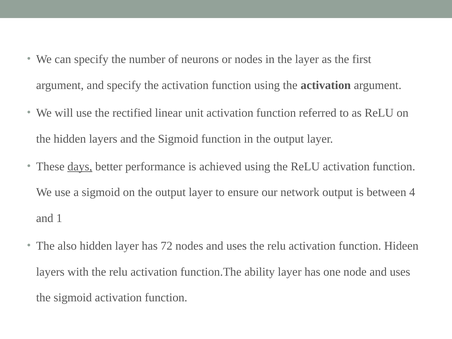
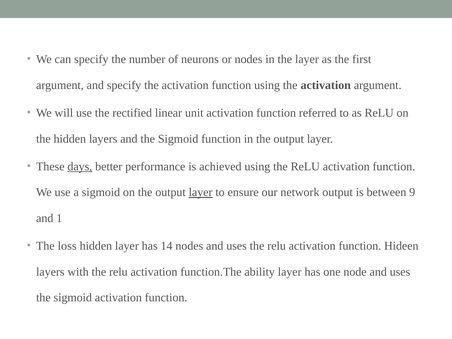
layer underline: none -> present (201, 192)
4: 4 -> 9 (412, 192)
also: also -> loss (67, 246)
72: 72 -> 14 (167, 246)
